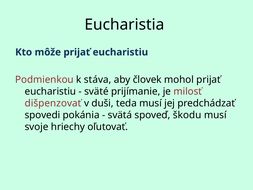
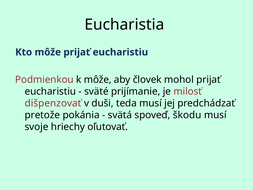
k stáva: stáva -> môže (98, 80)
spovedi: spovedi -> pretože (42, 115)
